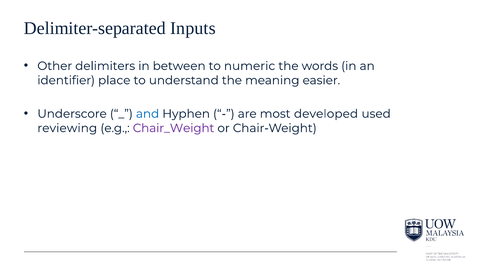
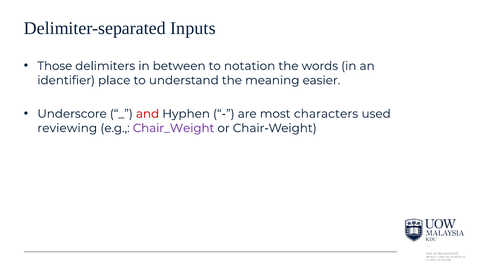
Other: Other -> Those (55, 66)
numeric: numeric -> notation (250, 66)
and colour: blue -> red (148, 114)
developed: developed -> characters (326, 114)
